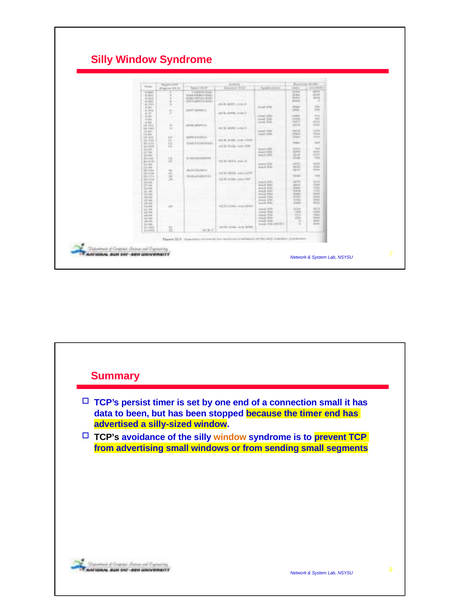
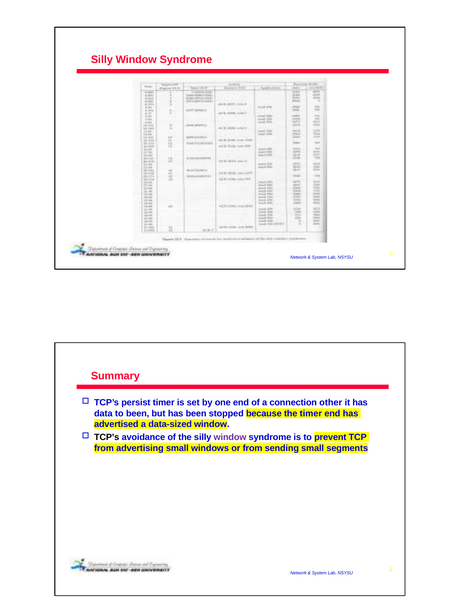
connection small: small -> other (331, 403)
silly-sized: silly-sized -> data-sized (170, 424)
window colour: orange -> purple (230, 437)
